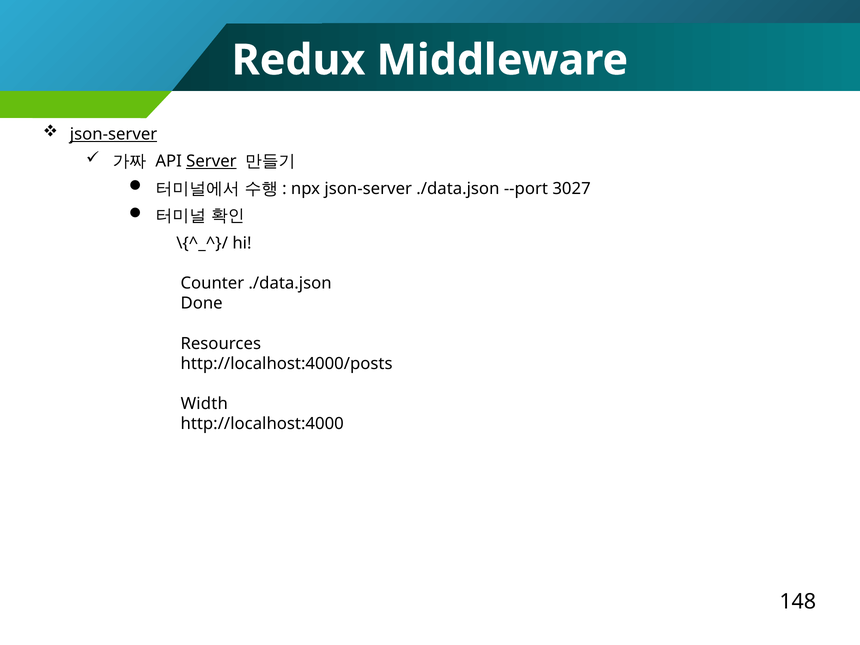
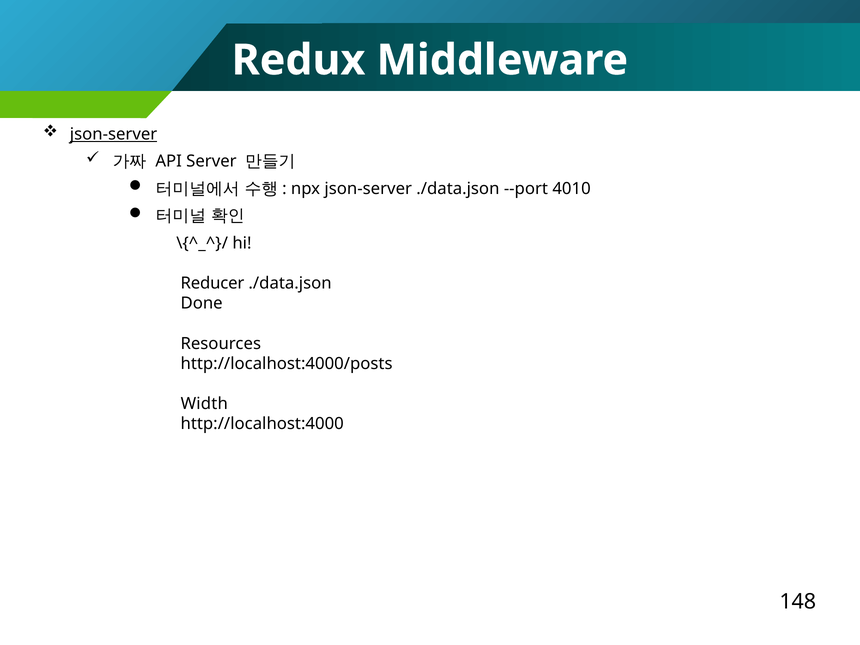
Server underline: present -> none (211, 161)
3027: 3027 -> 4010 (572, 189)
Counter: Counter -> Reducer (212, 283)
